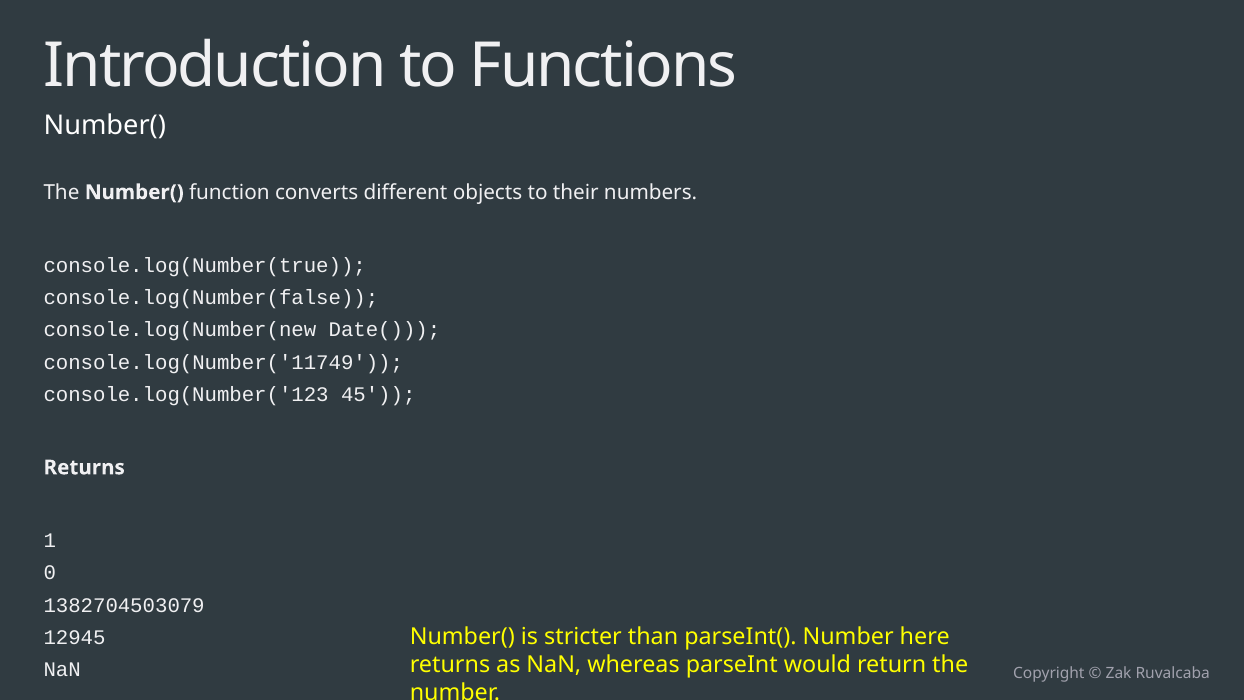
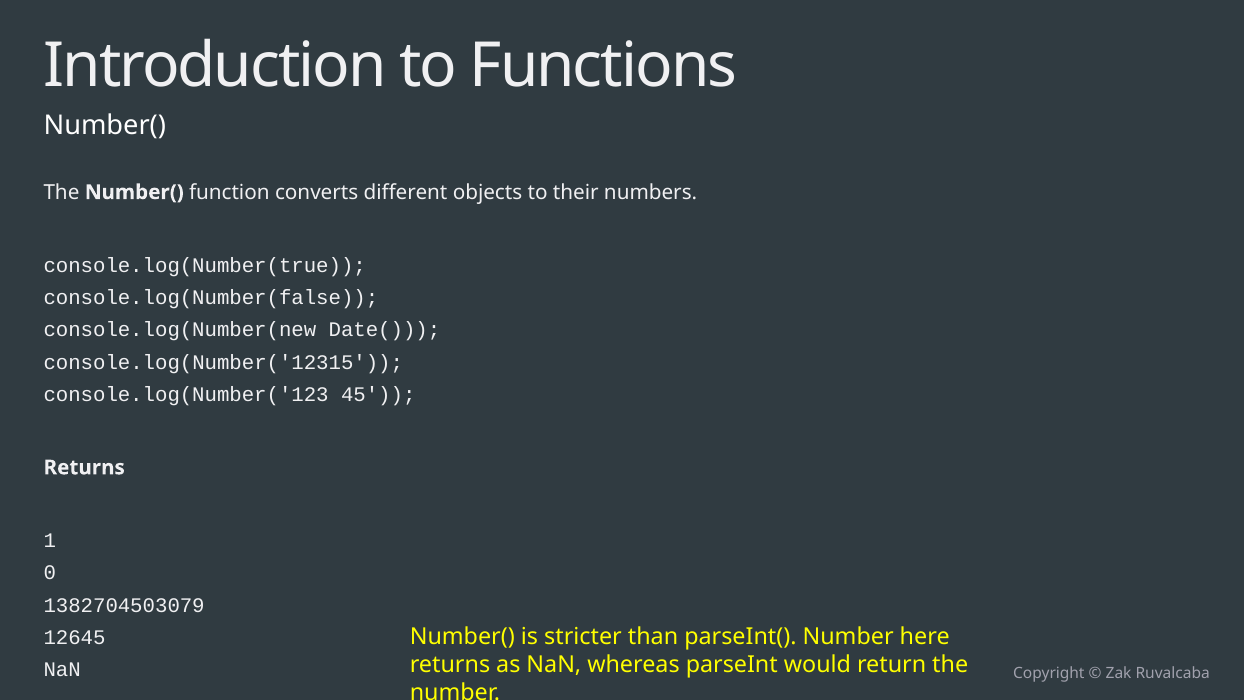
console.log(Number('11749: console.log(Number('11749 -> console.log(Number('12315 (223, 362)
12945: 12945 -> 12645 (75, 637)
